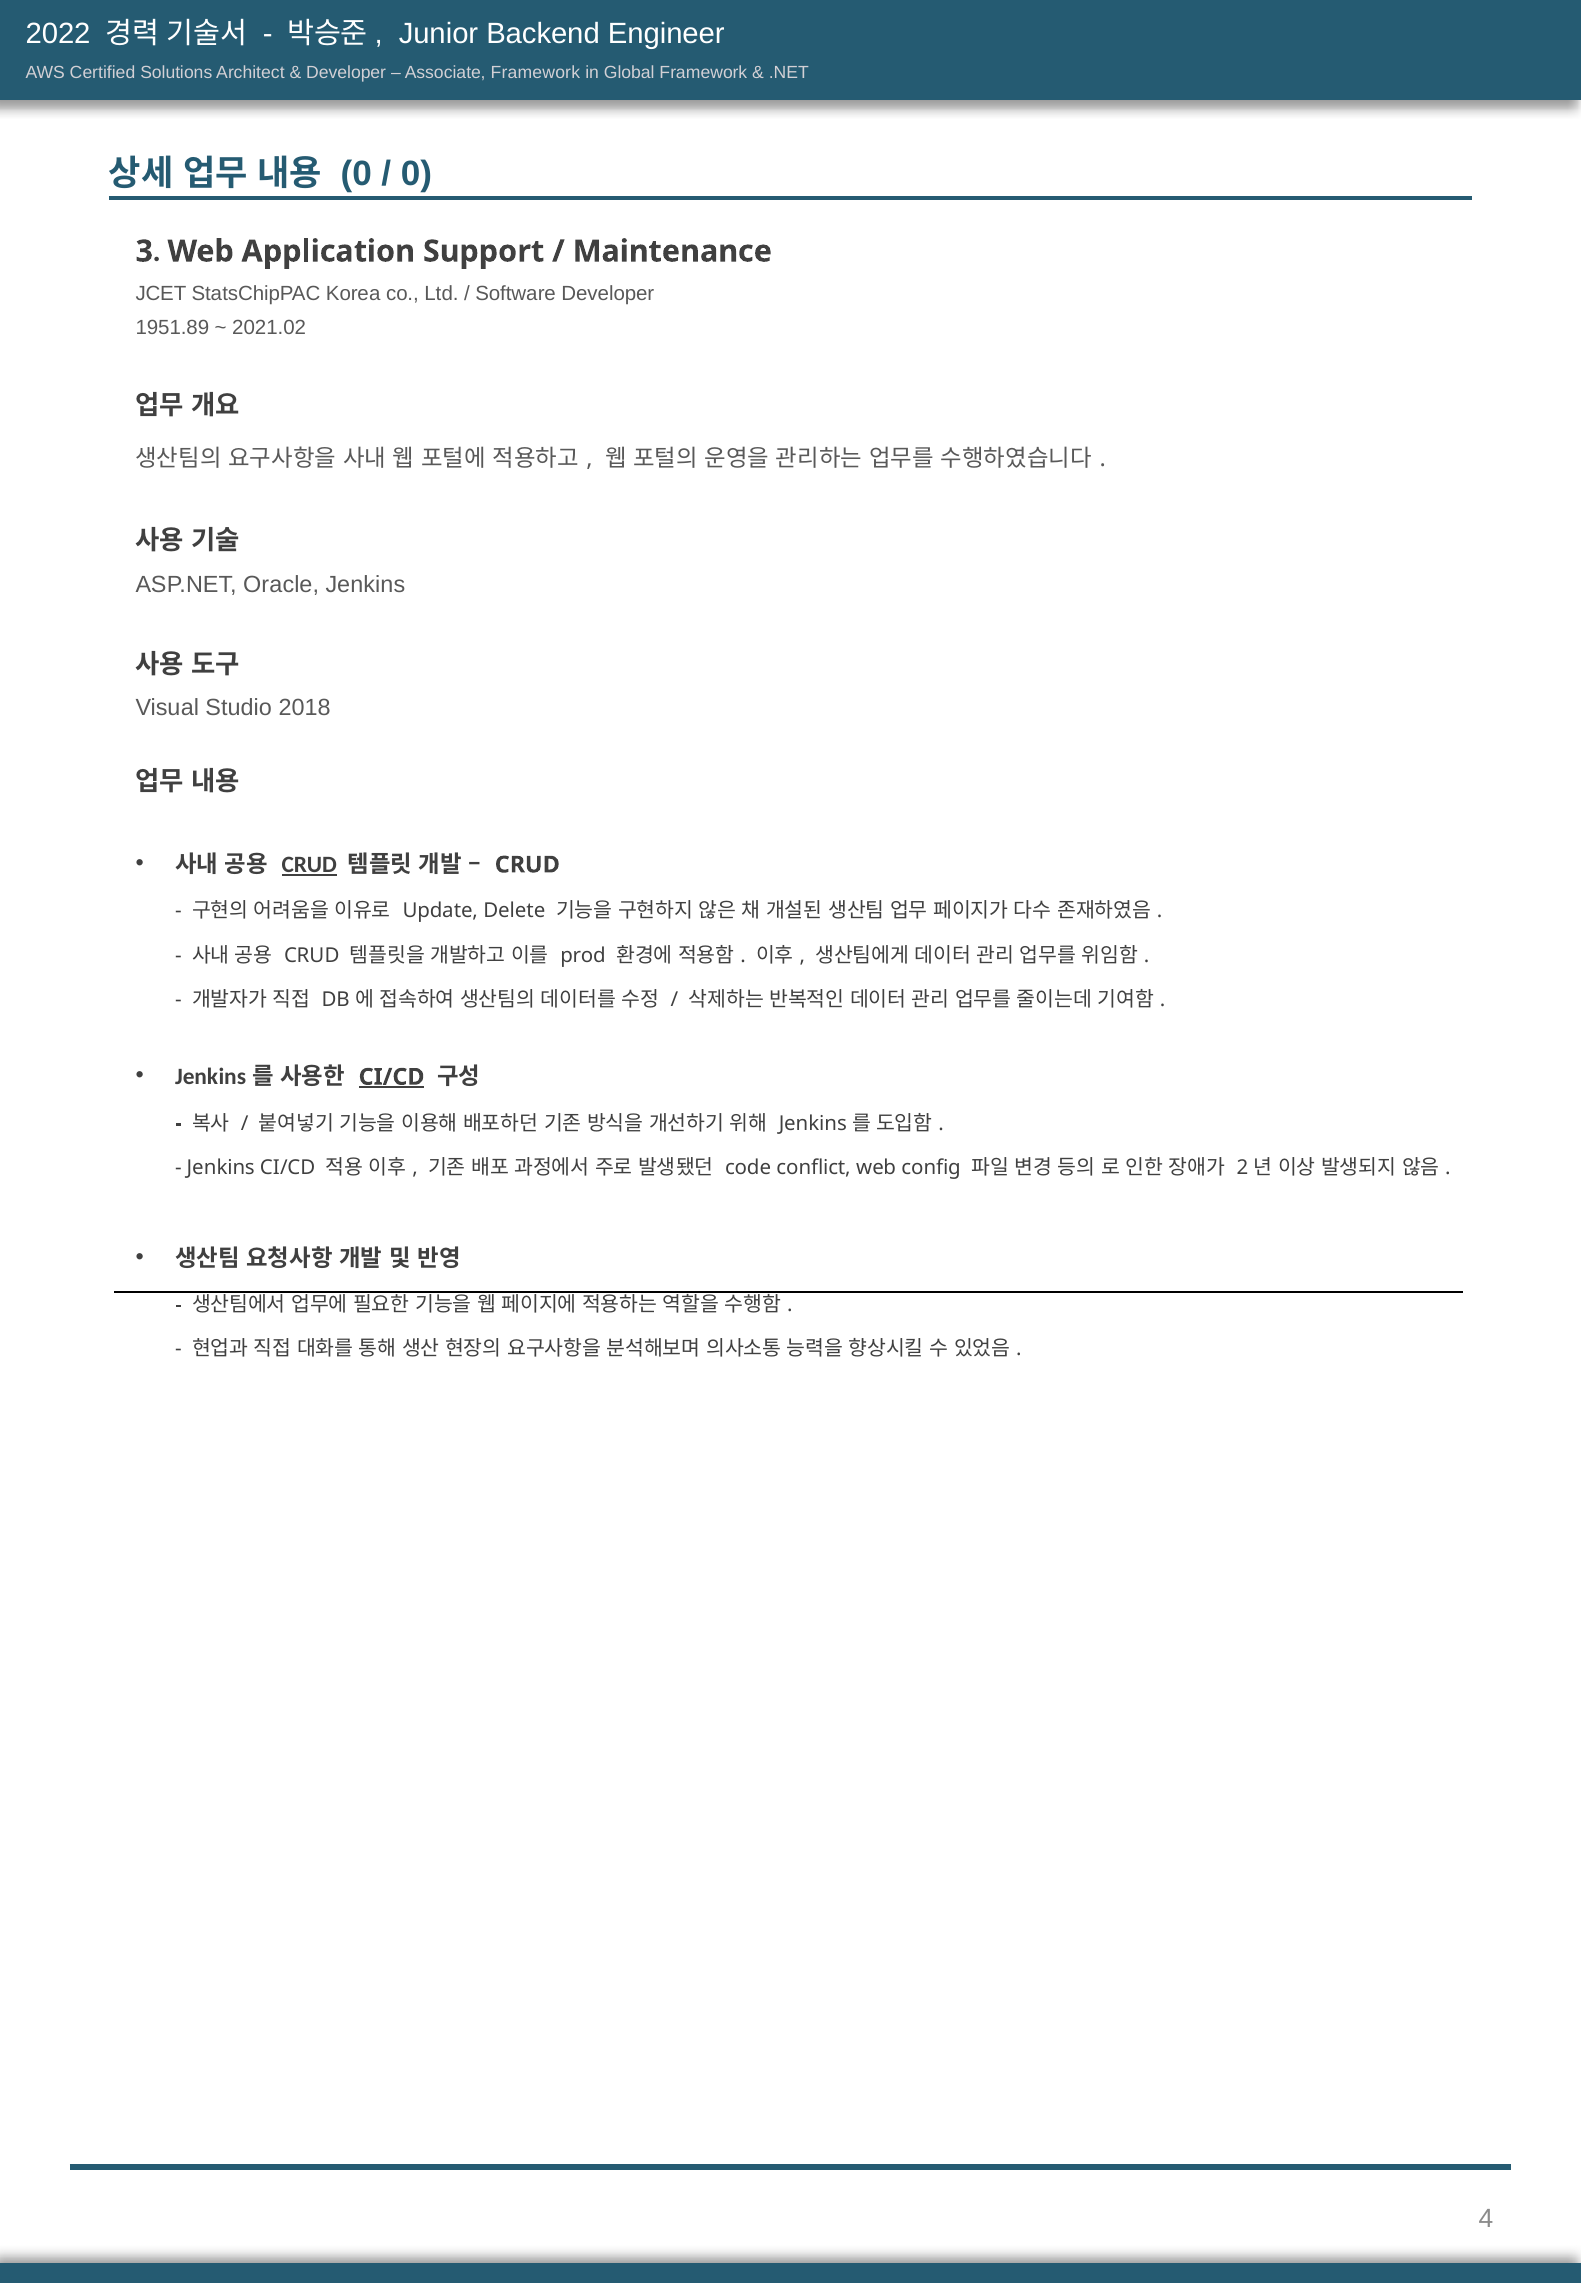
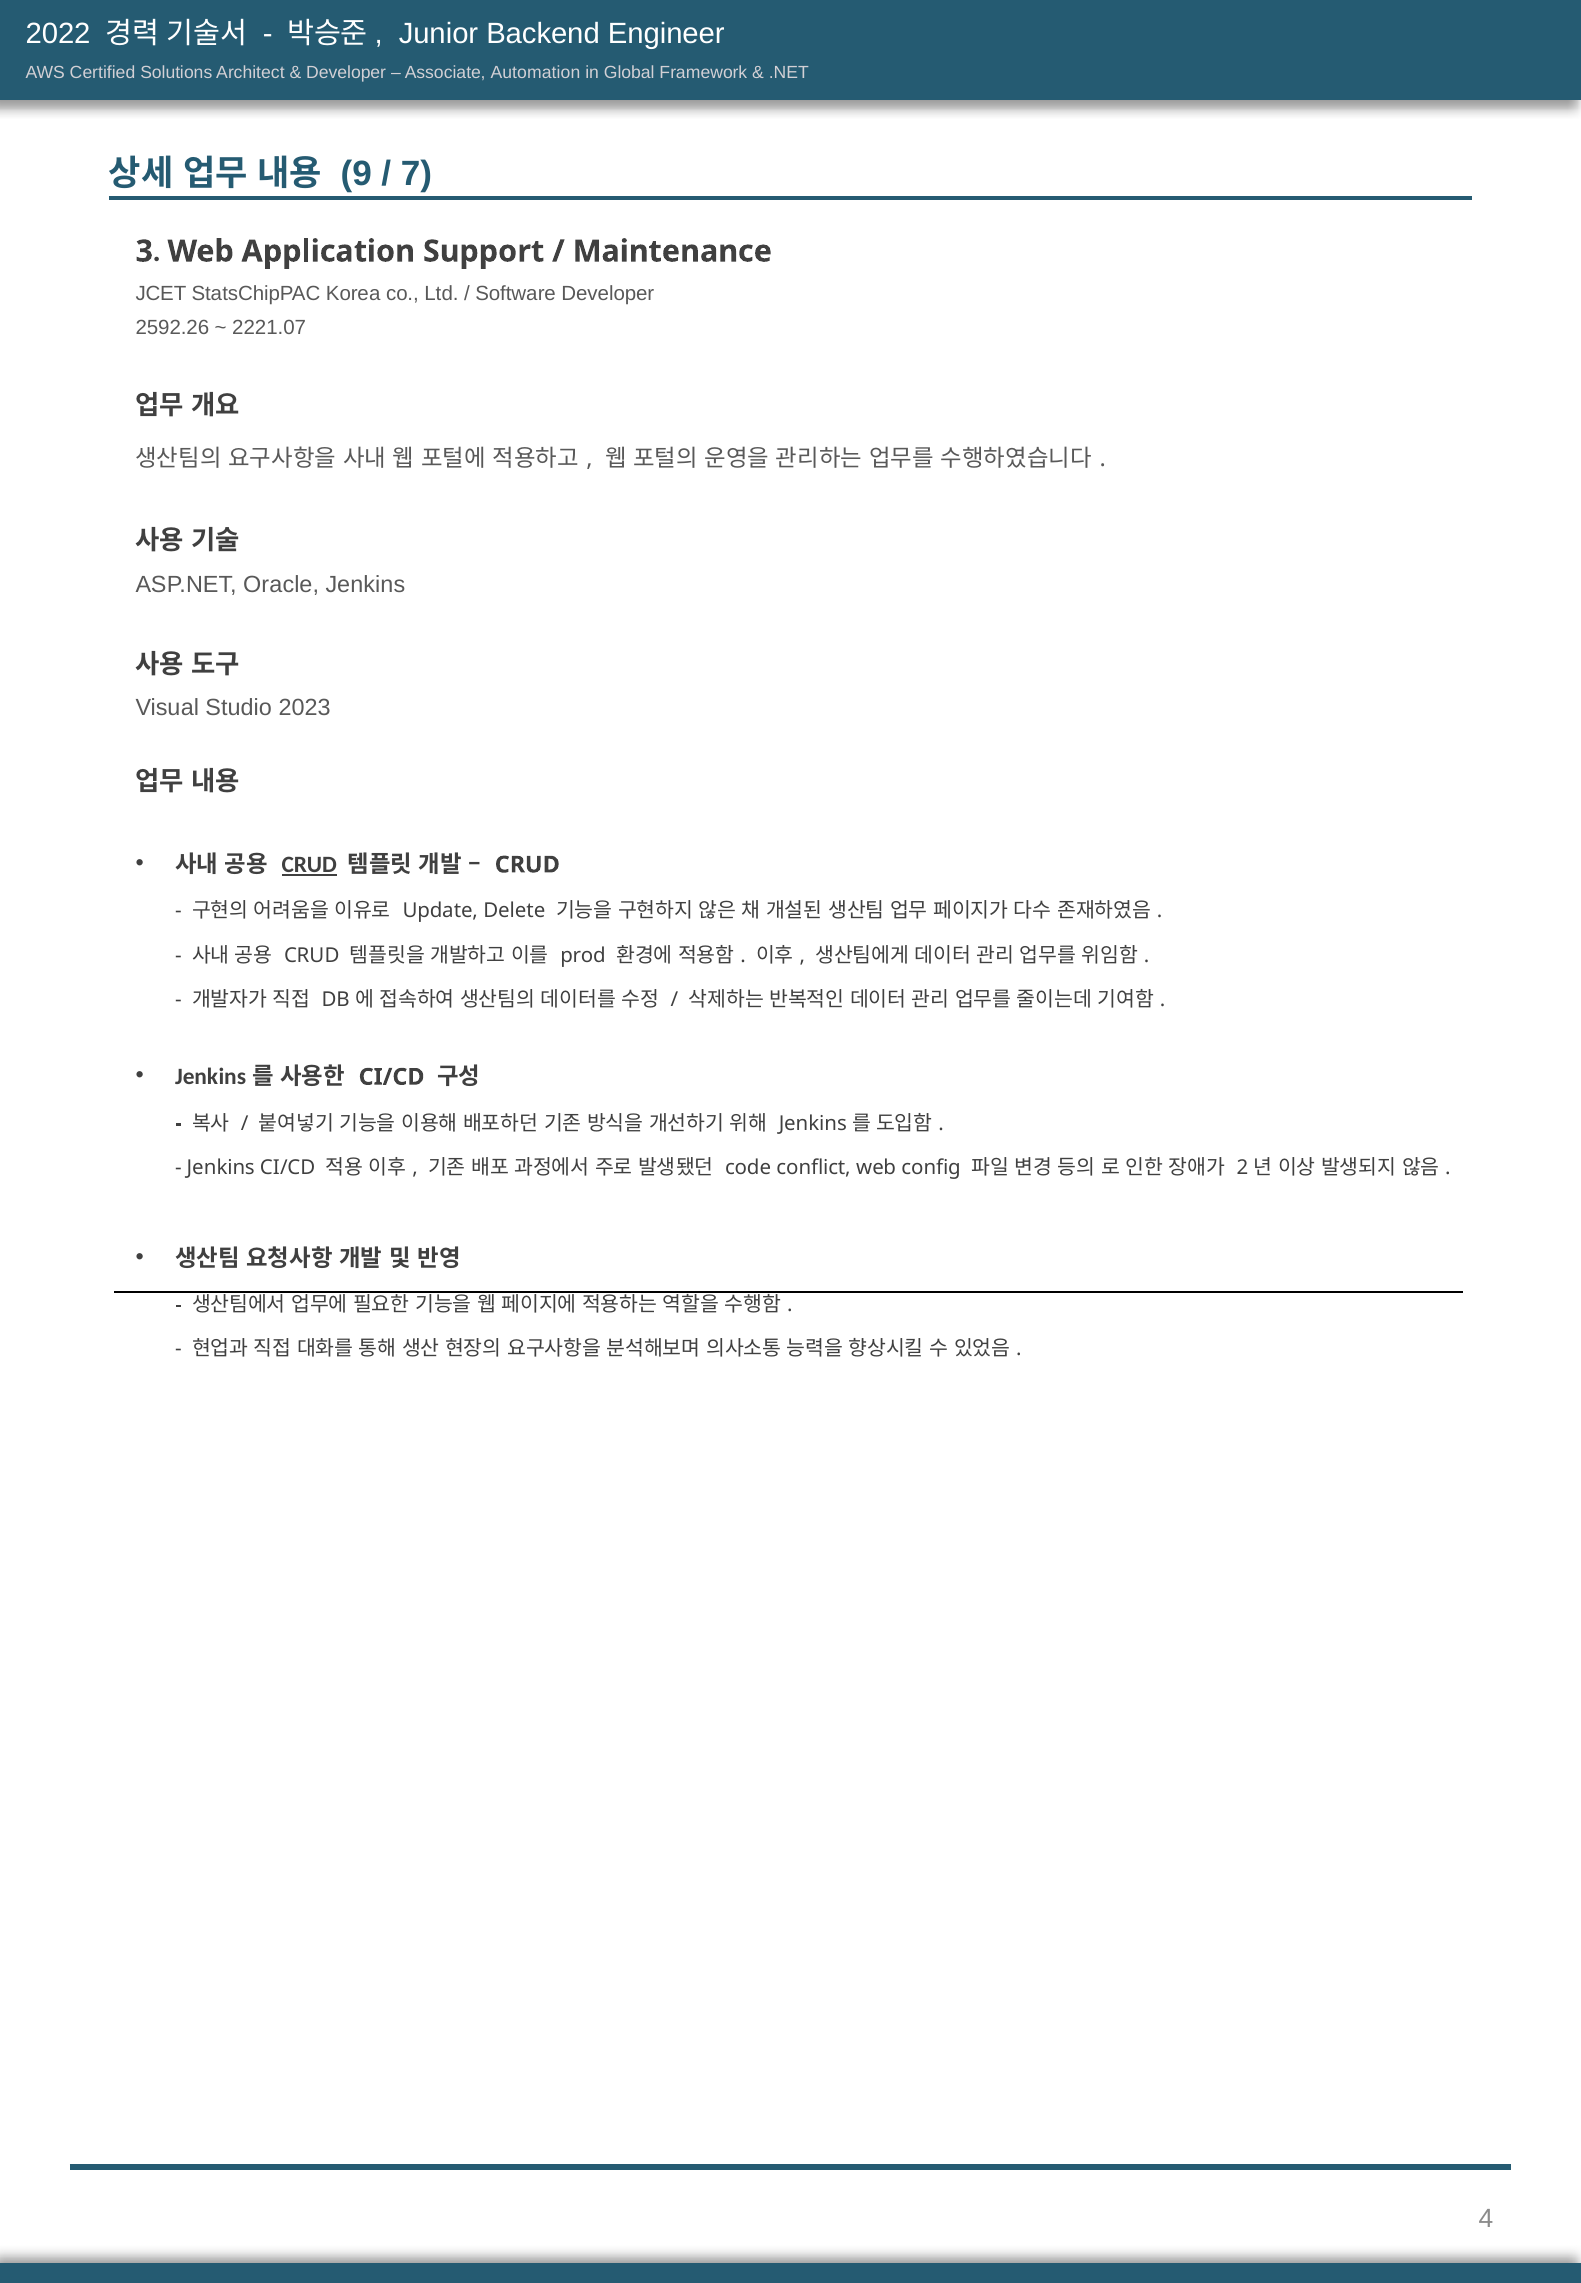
Associate Framework: Framework -> Automation (535, 73)
0: 0 -> 9 (356, 174)
0: 0 -> 7 (416, 174)
1951.89: 1951.89 -> 2592.26 (172, 328)
2021.02: 2021.02 -> 2221.07 (269, 328)
2018: 2018 -> 2023 (305, 708)
CI/CD underline: present -> none (392, 1077)
